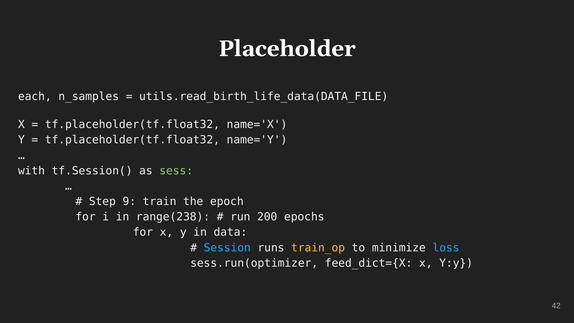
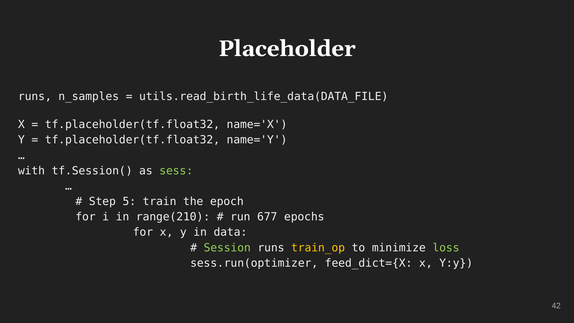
each: each -> runs (35, 96)
9: 9 -> 5 (129, 201)
range(238: range(238 -> range(210 (173, 217)
200: 200 -> 677 (267, 217)
Session colour: light blue -> light green (227, 248)
loss colour: light blue -> light green (446, 248)
